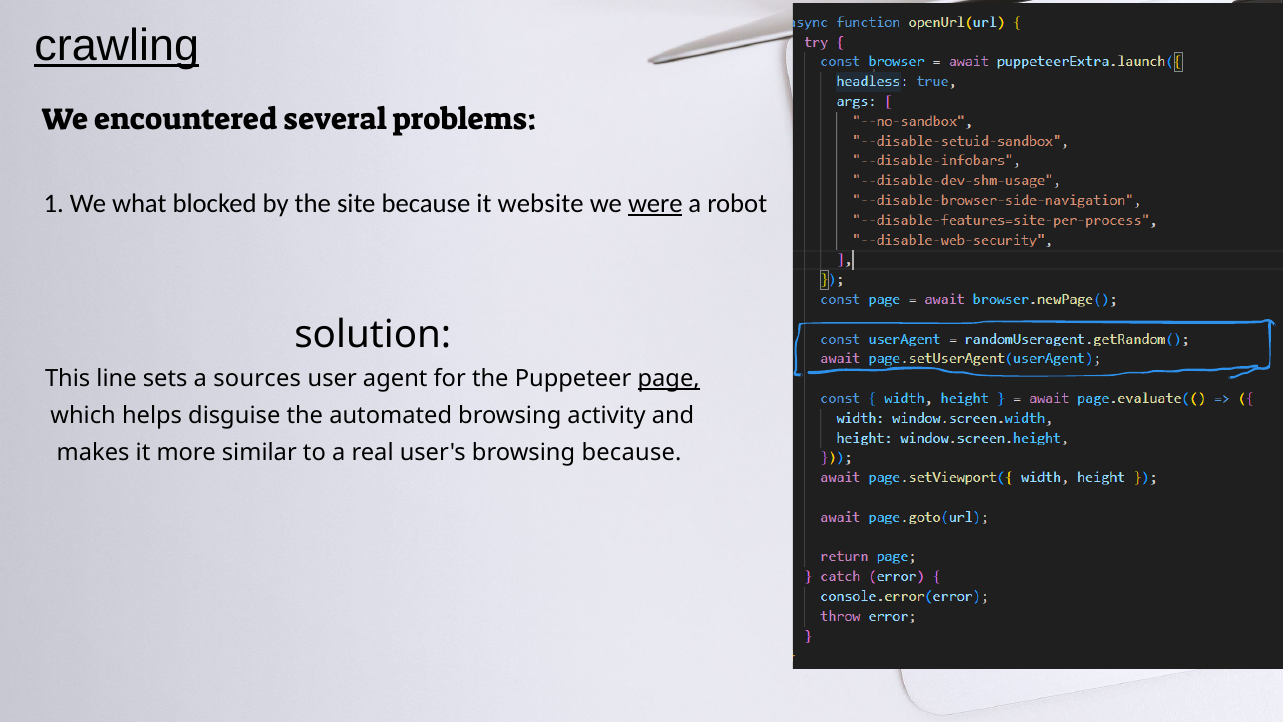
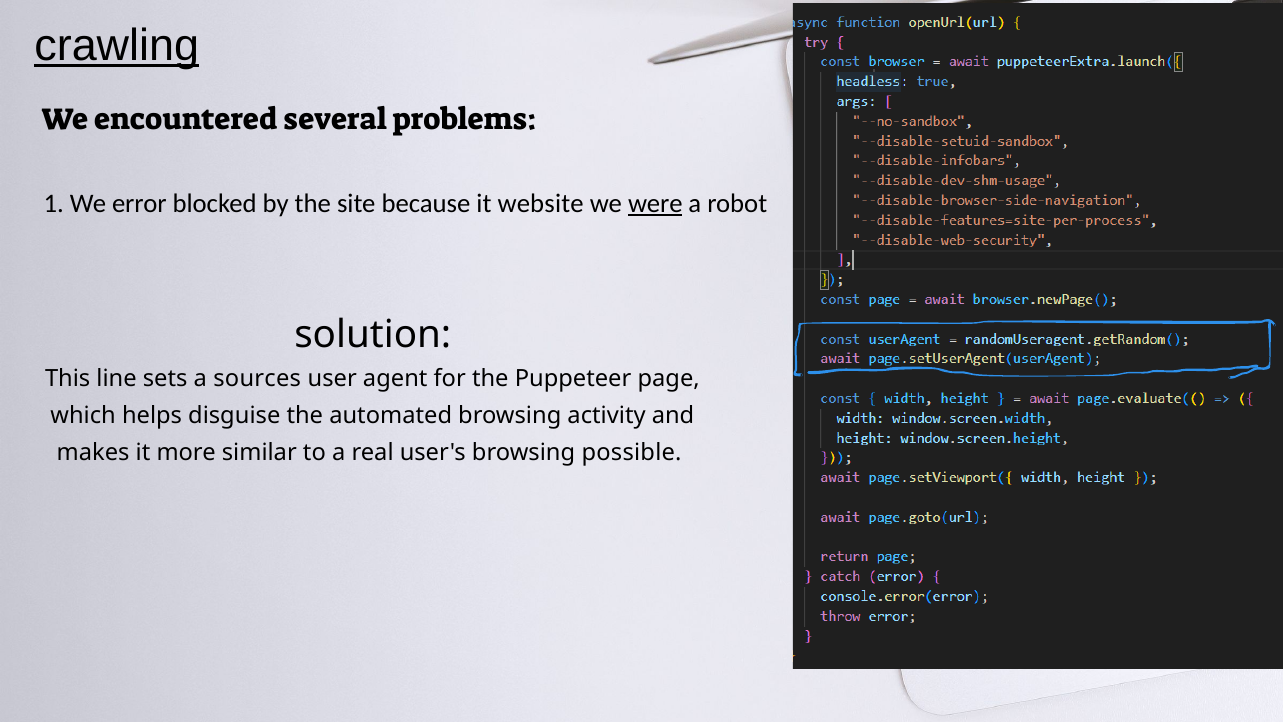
what: what -> error (139, 203)
page underline: present -> none (669, 379)
browsing because: because -> possible (632, 452)
